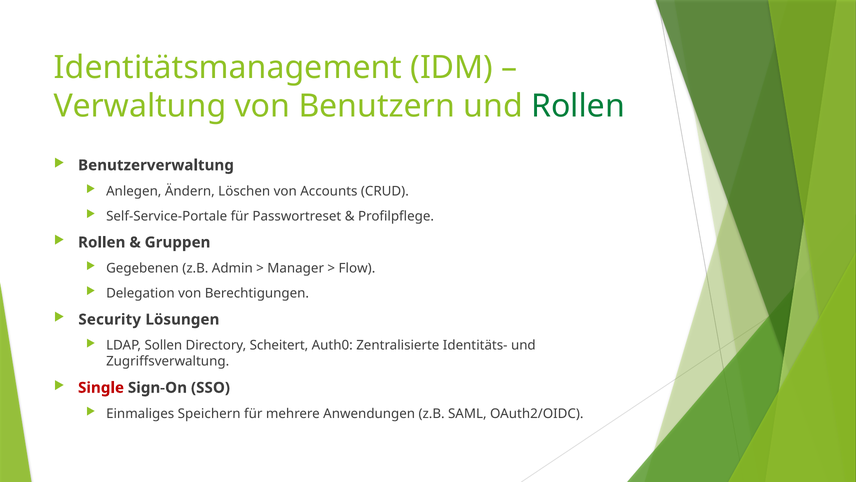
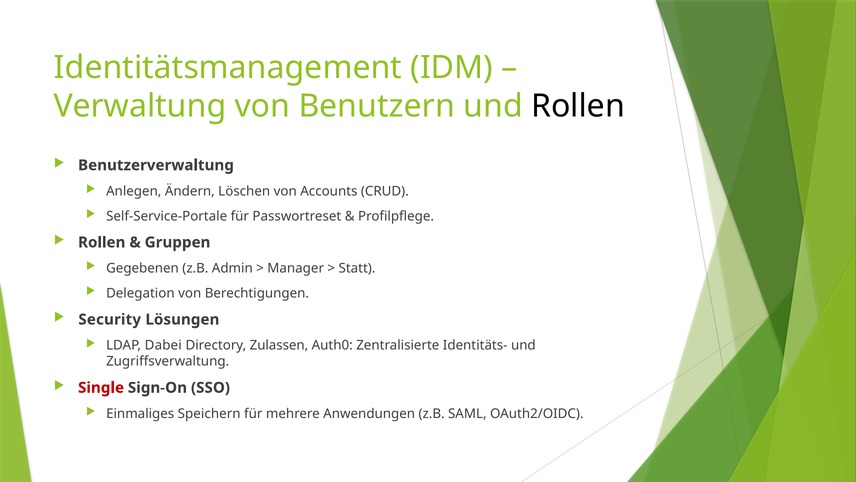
Rollen colour: green -> black (578, 106)
Flow: Flow -> Statt (357, 268)
Sollen: Sollen -> Dabei (163, 345)
Scheitert: Scheitert -> Zulassen (279, 345)
